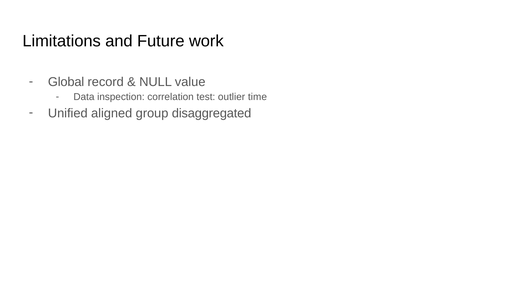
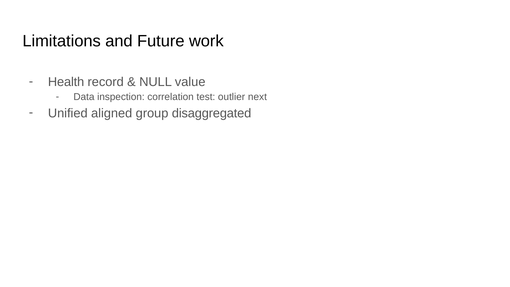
Global: Global -> Health (66, 82)
time: time -> next (257, 97)
